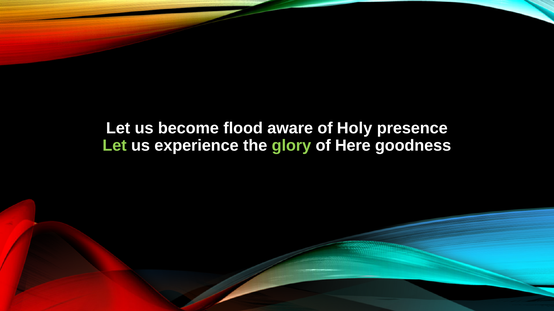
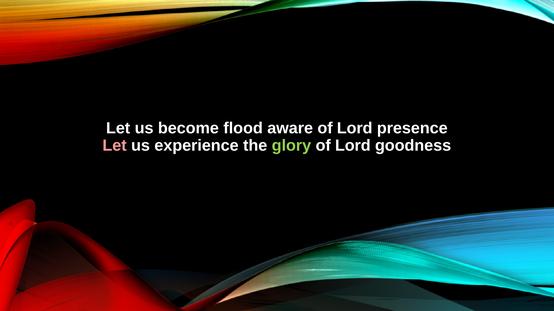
aware of Holy: Holy -> Lord (355, 129)
Let colour: light green -> pink (115, 146)
Here: Here -> Lord (353, 146)
